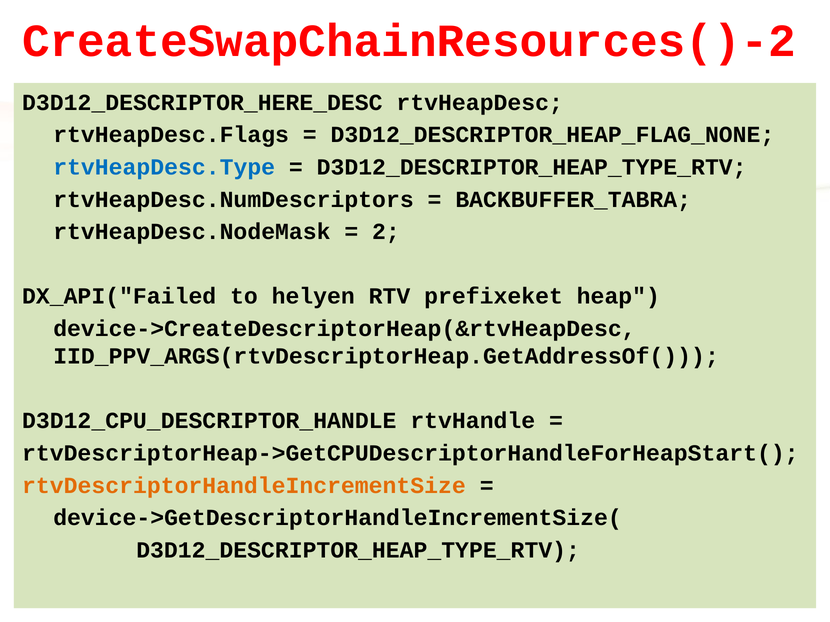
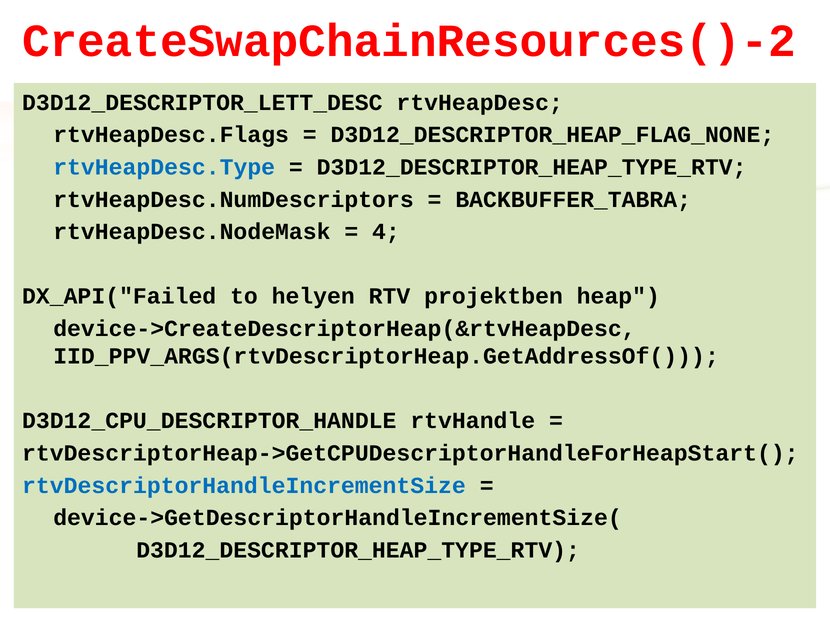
D3D12_DESCRIPTOR_HERE_DESC: D3D12_DESCRIPTOR_HERE_DESC -> D3D12_DESCRIPTOR_LETT_DESC (202, 103)
2: 2 -> 4 (386, 232)
prefixeket: prefixeket -> projektben (494, 297)
rtvDescriptorHandleIncrementSize colour: orange -> blue (244, 486)
